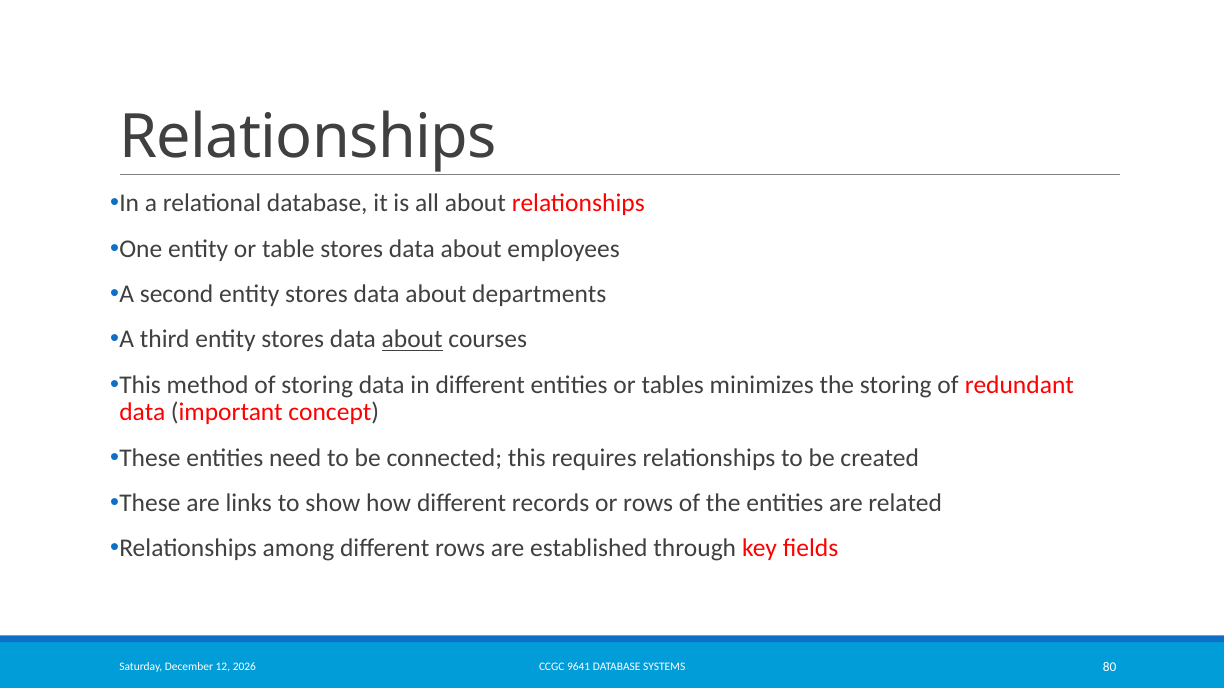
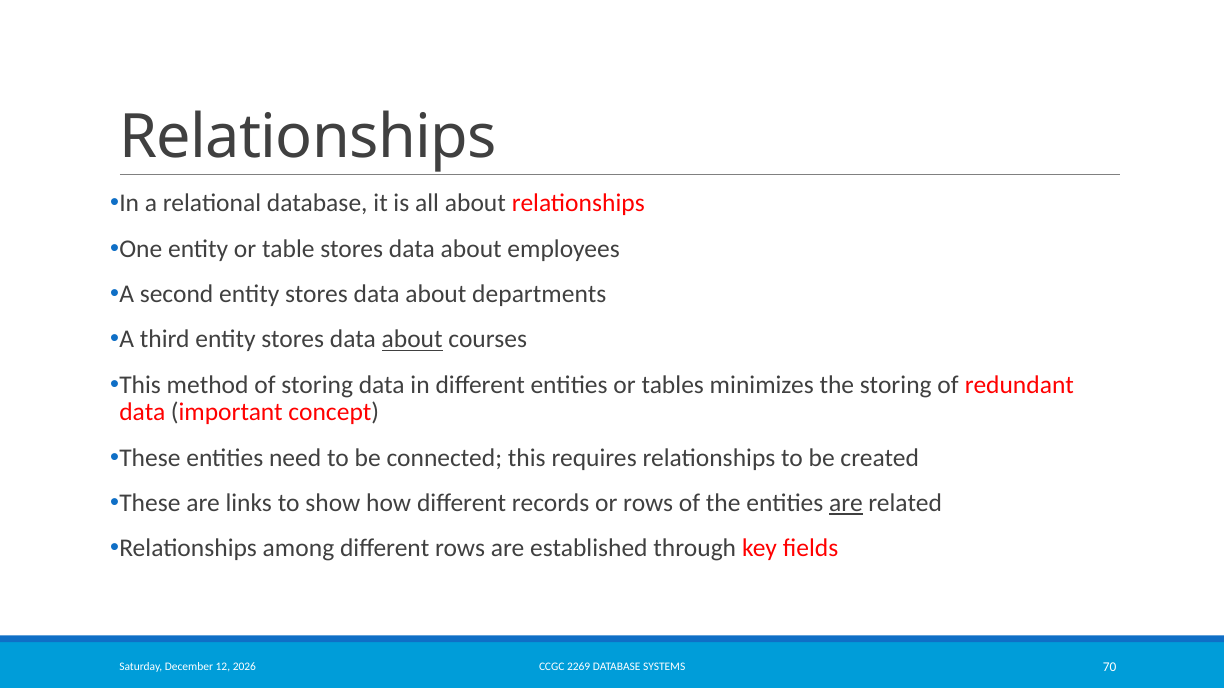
are underline: none -> present (846, 503)
9641: 9641 -> 2269 (579, 668)
80: 80 -> 70 (1110, 668)
